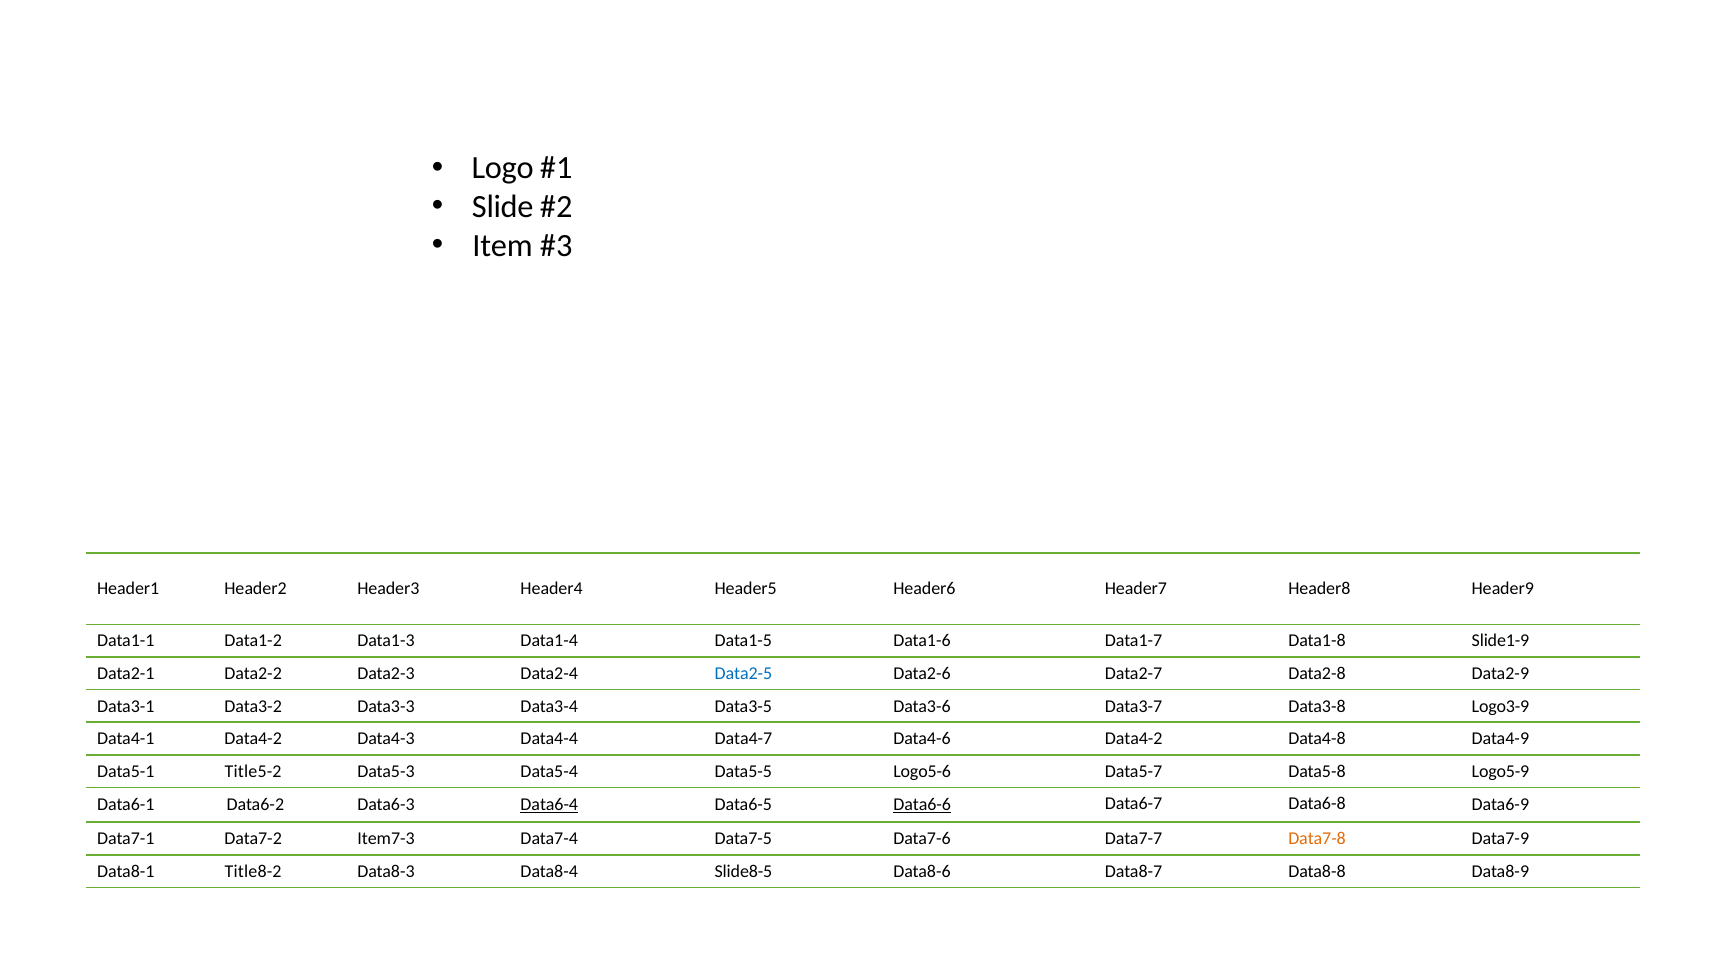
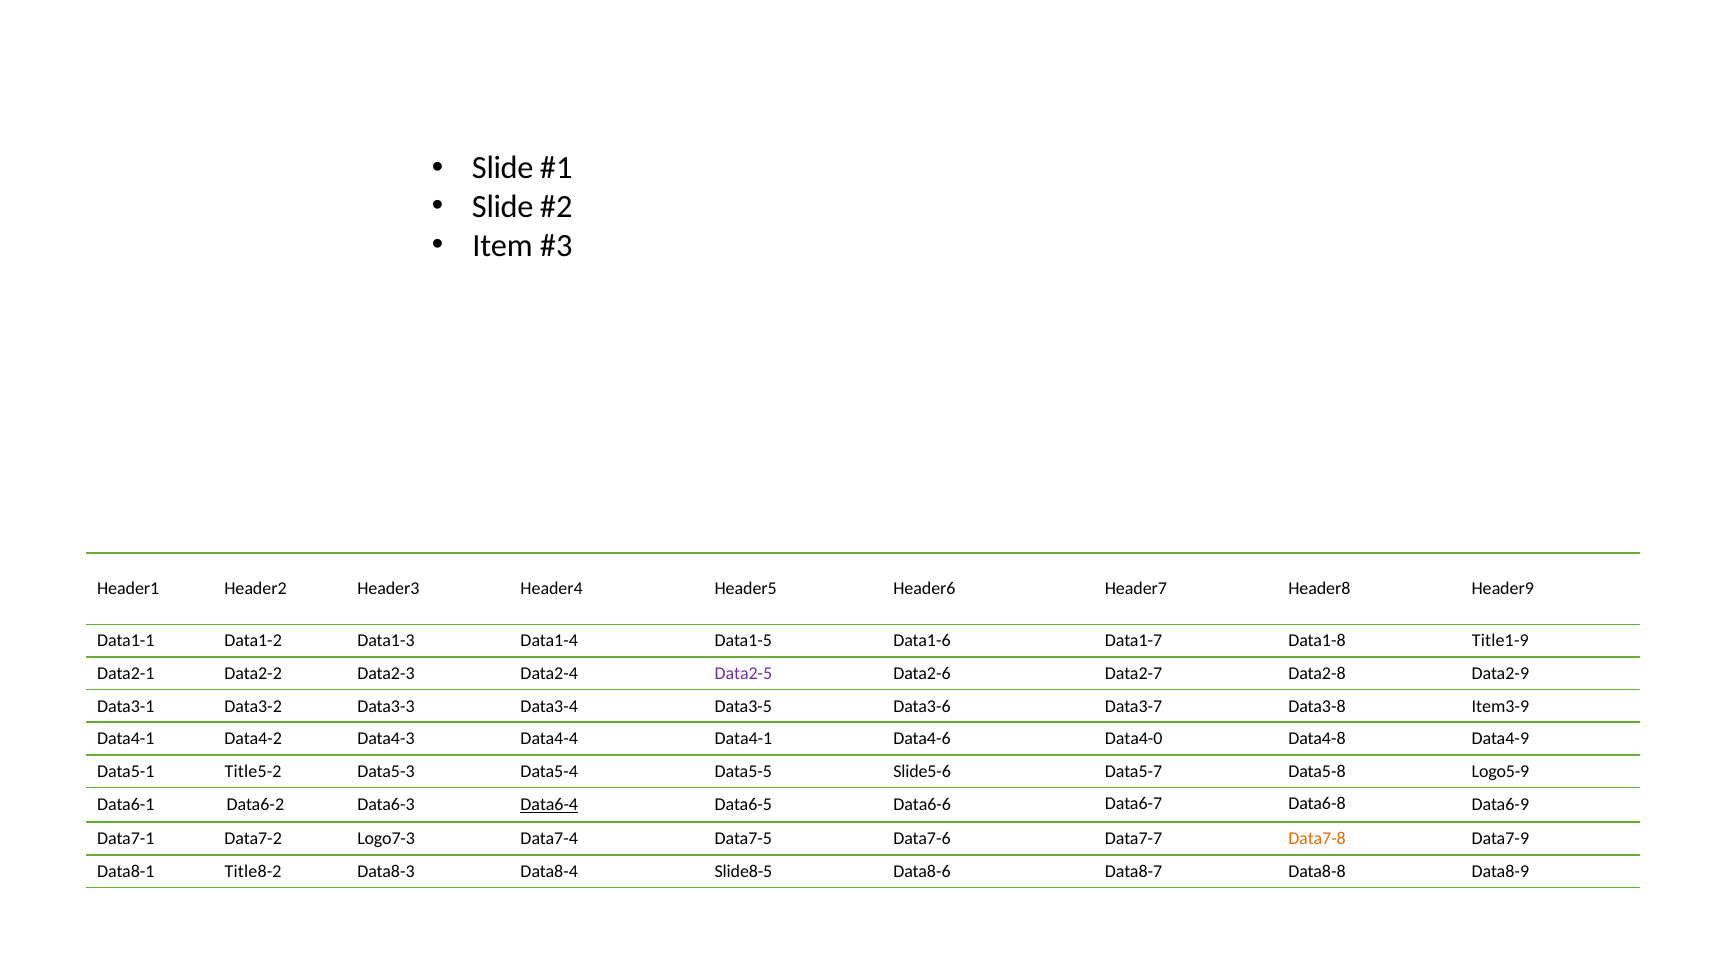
Logo: Logo -> Slide (503, 168)
Slide1-9: Slide1-9 -> Title1-9 (1500, 641)
Data2-5 colour: blue -> purple (743, 674)
Logo3-9: Logo3-9 -> Item3-9 (1500, 706)
Data4-4 Data4-7: Data4-7 -> Data4-1 (743, 739)
Data4-6 Data4-2: Data4-2 -> Data4-0 (1134, 739)
Logo5-6: Logo5-6 -> Slide5-6 (922, 772)
Data6-6 underline: present -> none (922, 805)
Item7-3: Item7-3 -> Logo7-3 (386, 839)
